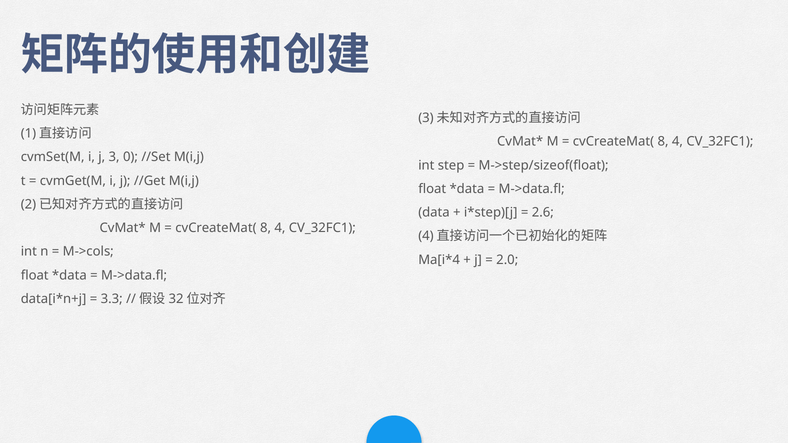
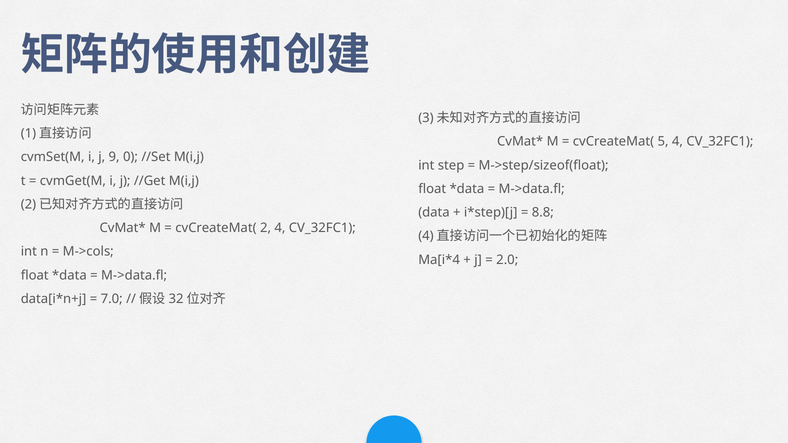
8: 8 -> 5 (663, 142)
3: 3 -> 9 (114, 157)
2.6: 2.6 -> 8.8 (543, 213)
8: 8 -> 2 (266, 228)
3.3: 3.3 -> 7.0 (112, 299)
